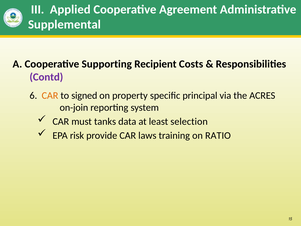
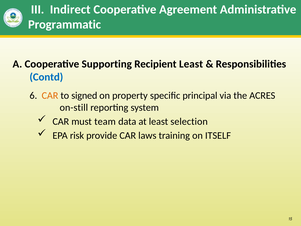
Applied: Applied -> Indirect (70, 9)
Supplemental: Supplemental -> Programmatic (65, 24)
Recipient Costs: Costs -> Least (191, 64)
Contd colour: purple -> blue (46, 77)
on-join: on-join -> on-still (74, 107)
tanks: tanks -> team (105, 121)
RATIO: RATIO -> ITSELF (218, 135)
